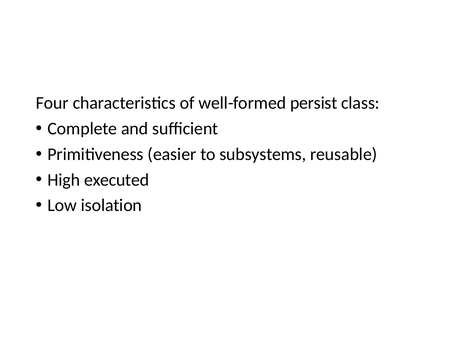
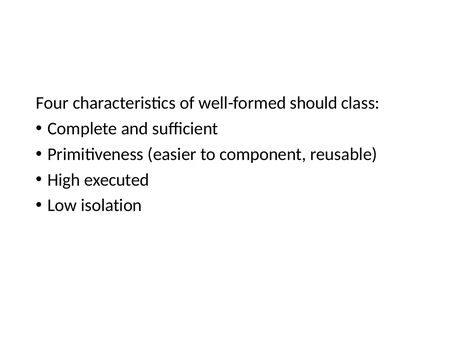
persist: persist -> should (314, 103)
subsystems: subsystems -> component (263, 154)
